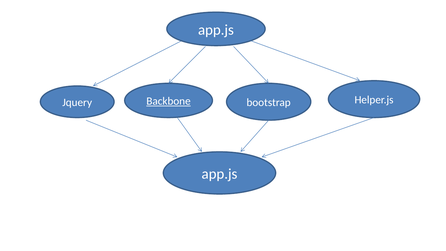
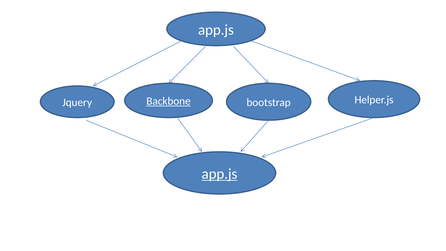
app.js underline: none -> present (219, 174)
